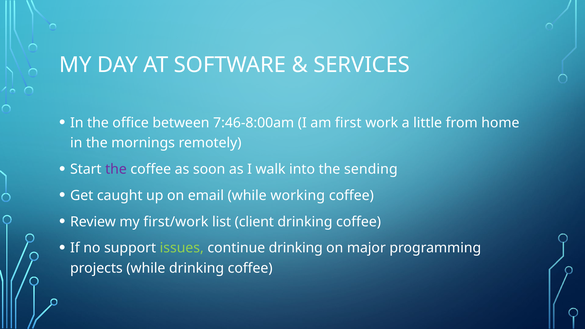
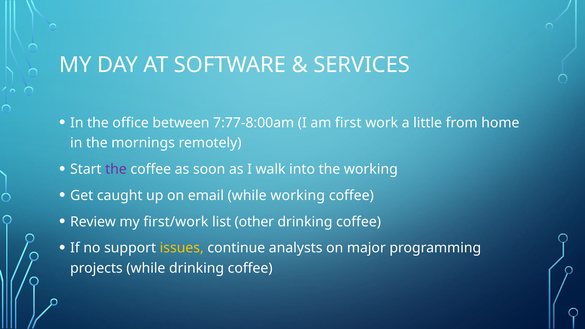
7:46-8:00am: 7:46-8:00am -> 7:77-8:00am (254, 123)
the sending: sending -> working (371, 169)
client: client -> other (254, 222)
issues colour: light green -> yellow (182, 248)
continue drinking: drinking -> analysts (296, 248)
